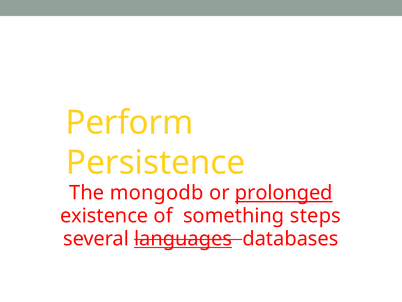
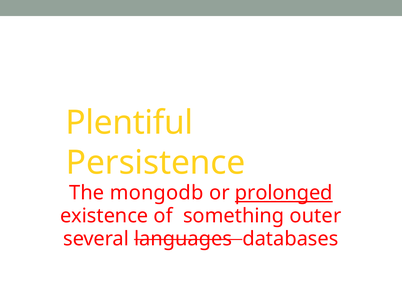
Perform: Perform -> Plentiful (129, 123)
steps: steps -> outer (315, 216)
languages underline: present -> none (183, 238)
